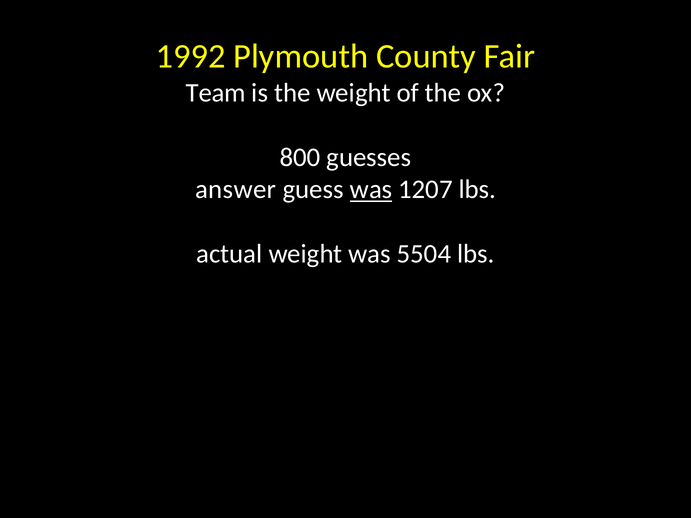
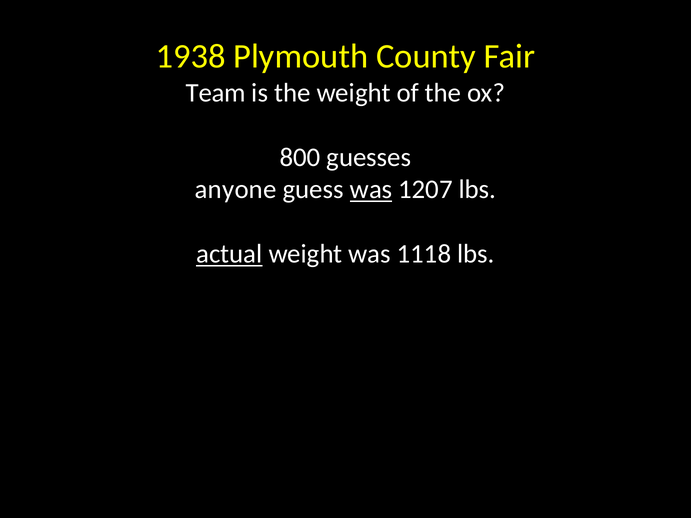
1992: 1992 -> 1938 (191, 57)
answer: answer -> anyone (236, 190)
actual underline: none -> present (229, 254)
5504: 5504 -> 1118 (424, 254)
